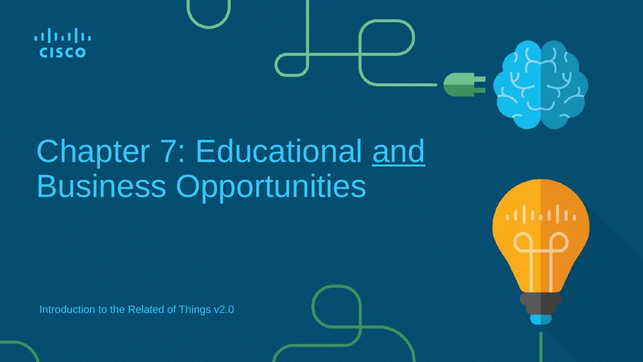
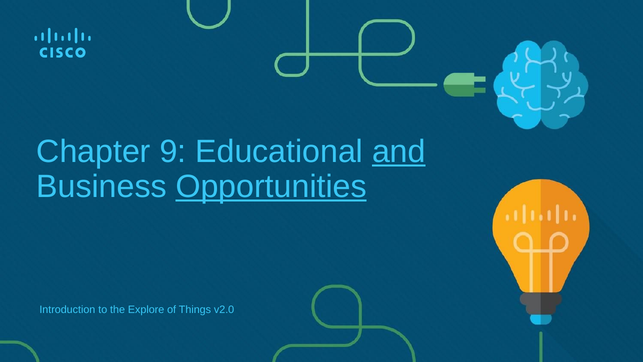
7: 7 -> 9 (173, 152)
Opportunities underline: none -> present (271, 186)
Related: Related -> Explore (146, 310)
